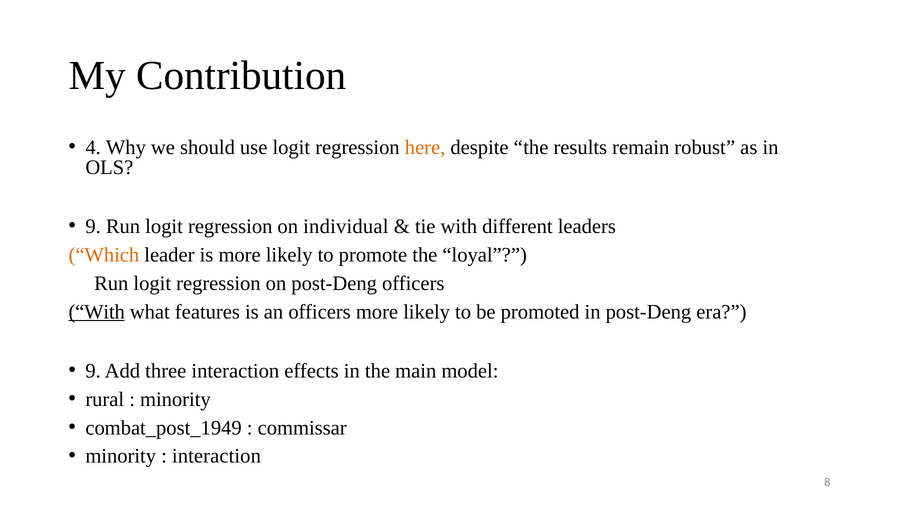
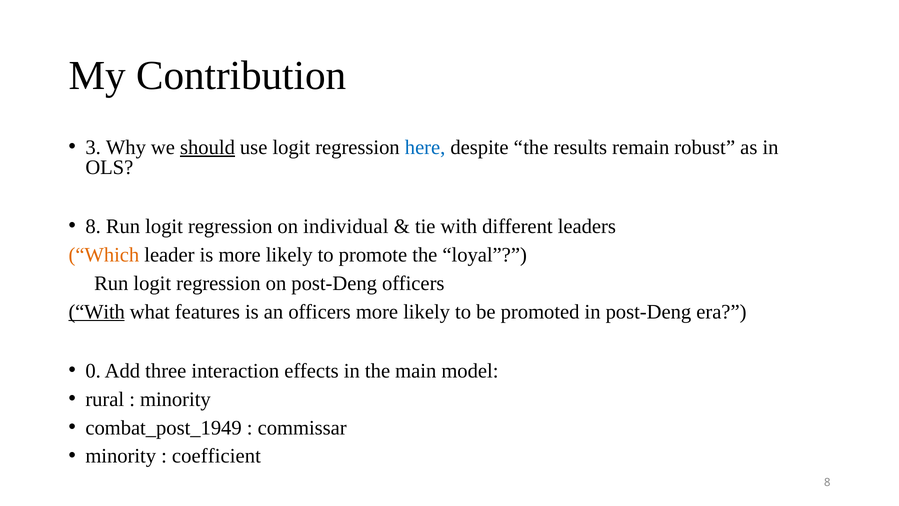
4: 4 -> 3 (93, 147)
should underline: none -> present (207, 147)
here colour: orange -> blue (425, 147)
9: 9 -> 8 (93, 226)
9: 9 -> 0 (93, 371)
interaction: interaction -> coefficient (216, 456)
